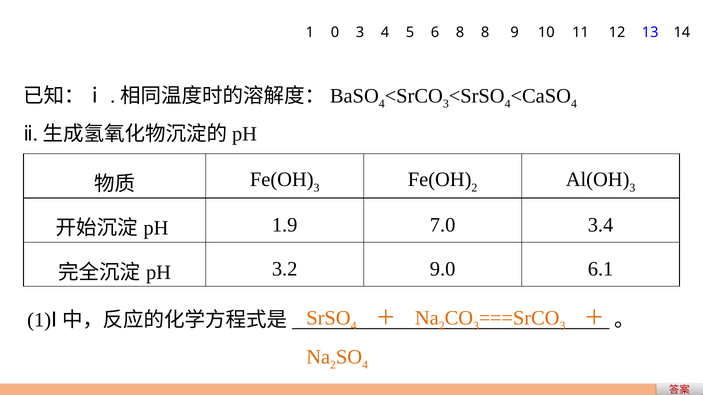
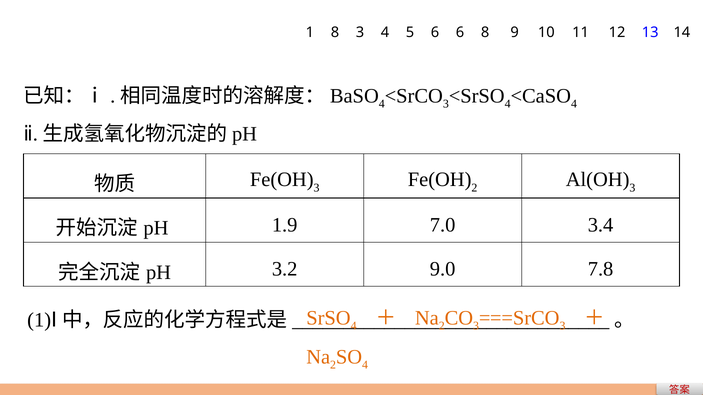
1 0: 0 -> 8 (335, 32)
6 8: 8 -> 6 (460, 32)
6.1: 6.1 -> 7.8 (601, 269)
